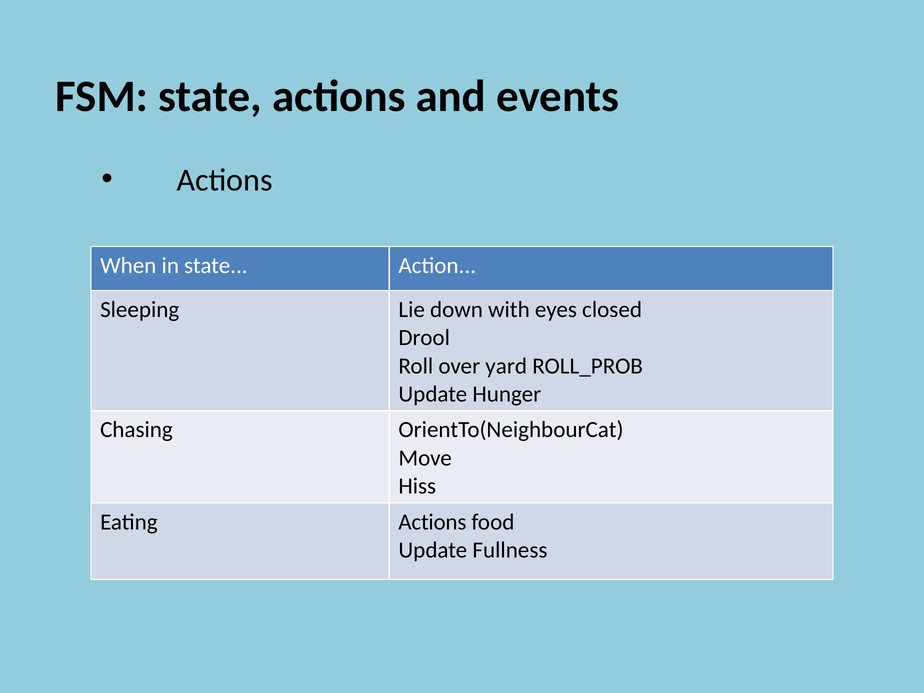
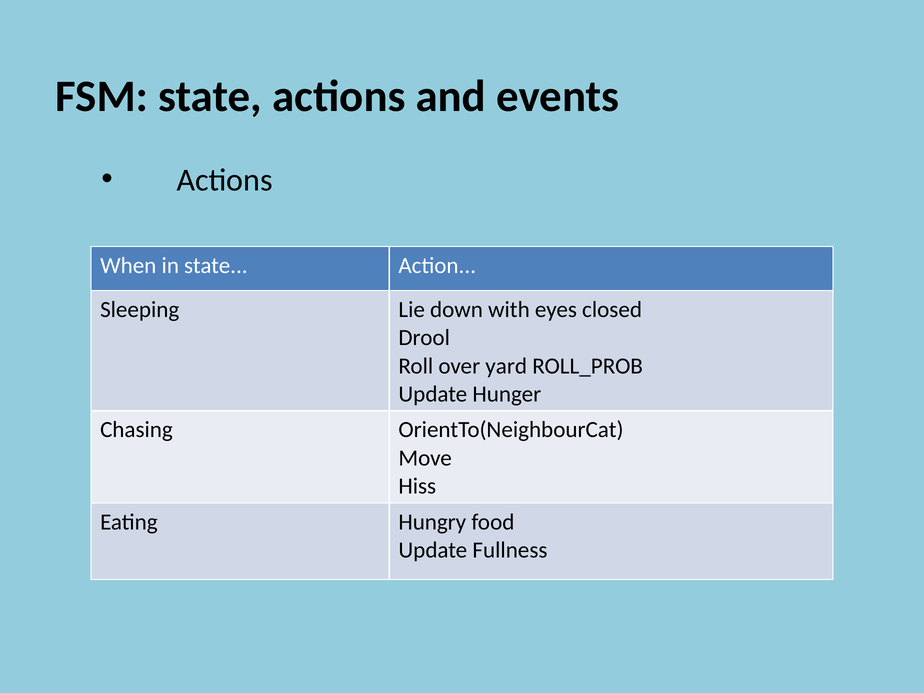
Eating Actions: Actions -> Hungry (432, 522)
